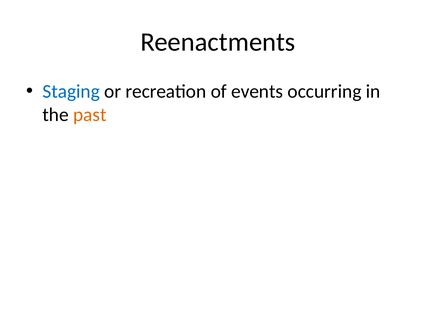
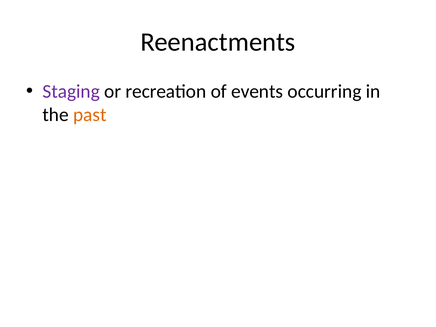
Staging colour: blue -> purple (71, 91)
